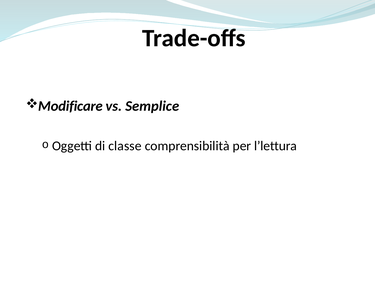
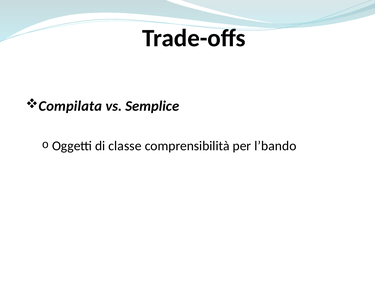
Modificare: Modificare -> Compilata (70, 106)
l’lettura: l’lettura -> l’bando (275, 146)
